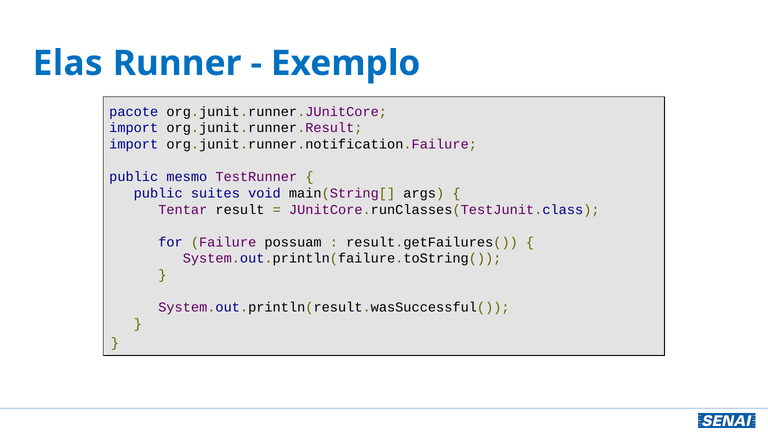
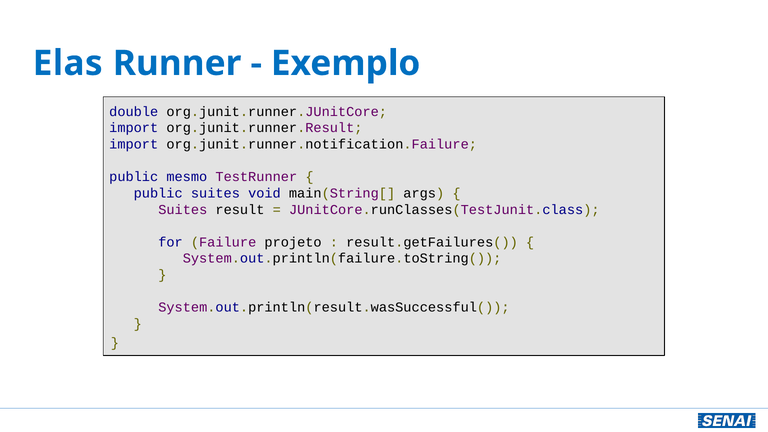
pacote: pacote -> double (134, 112)
Tentar: Tentar -> Suites (183, 210)
possuam: possuam -> projeto (293, 242)
